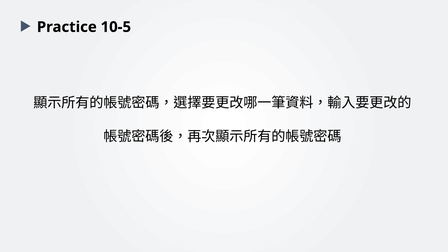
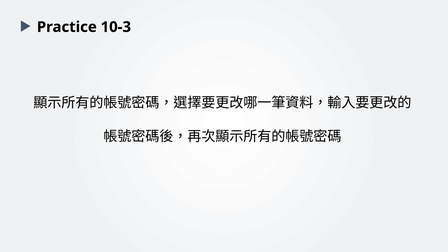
10-5: 10-5 -> 10-3 (116, 27)
